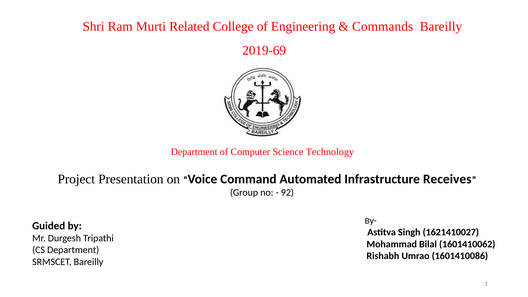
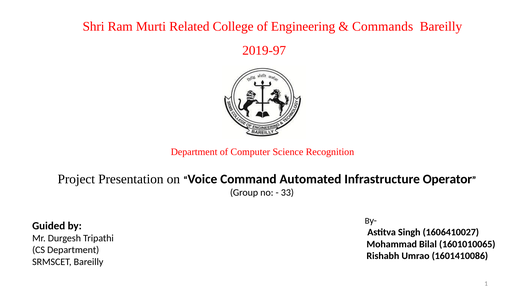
2019-69: 2019-69 -> 2019-97 (264, 50)
Technology: Technology -> Recognition (330, 152)
Receives: Receives -> Operator (447, 179)
92: 92 -> 33 (287, 193)
1621410027: 1621410027 -> 1606410027 (451, 232)
1601410062: 1601410062 -> 1601010065 (467, 244)
